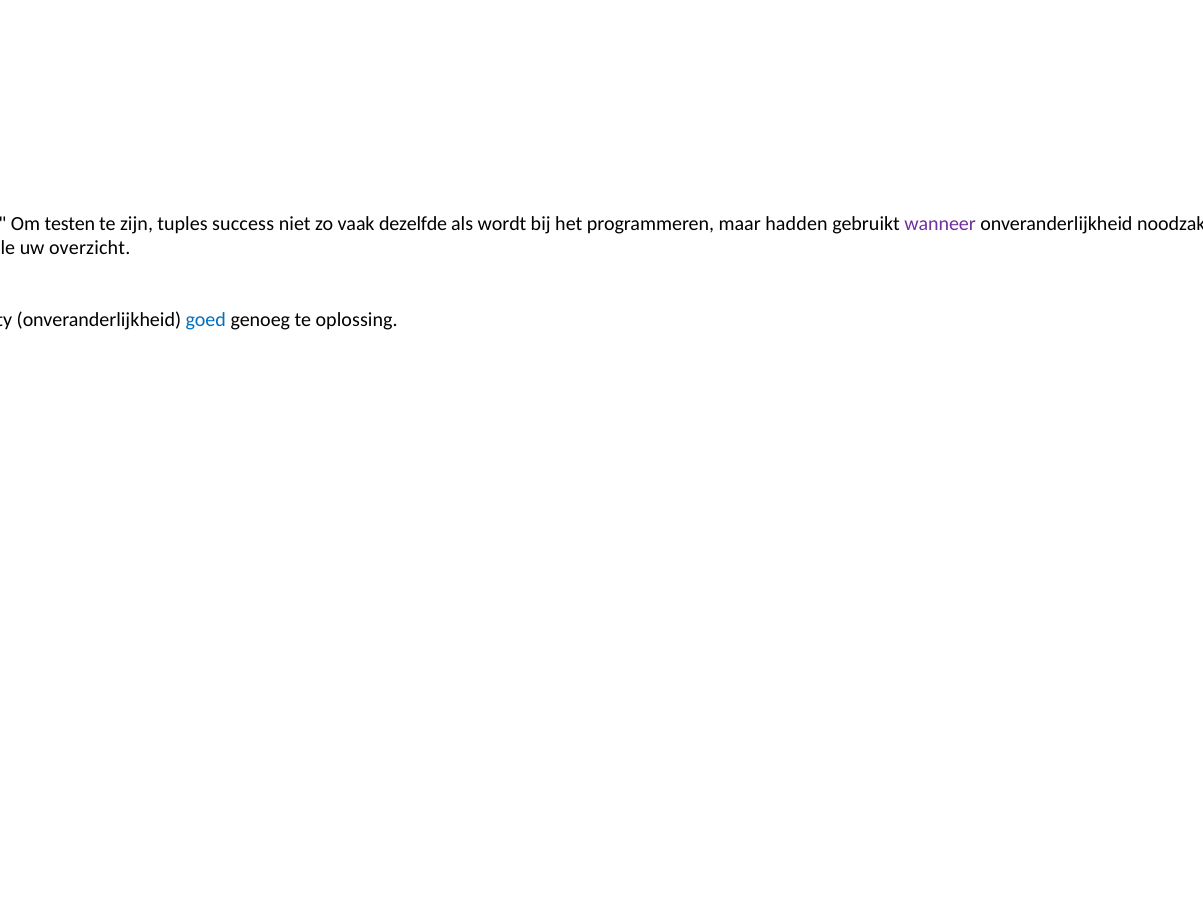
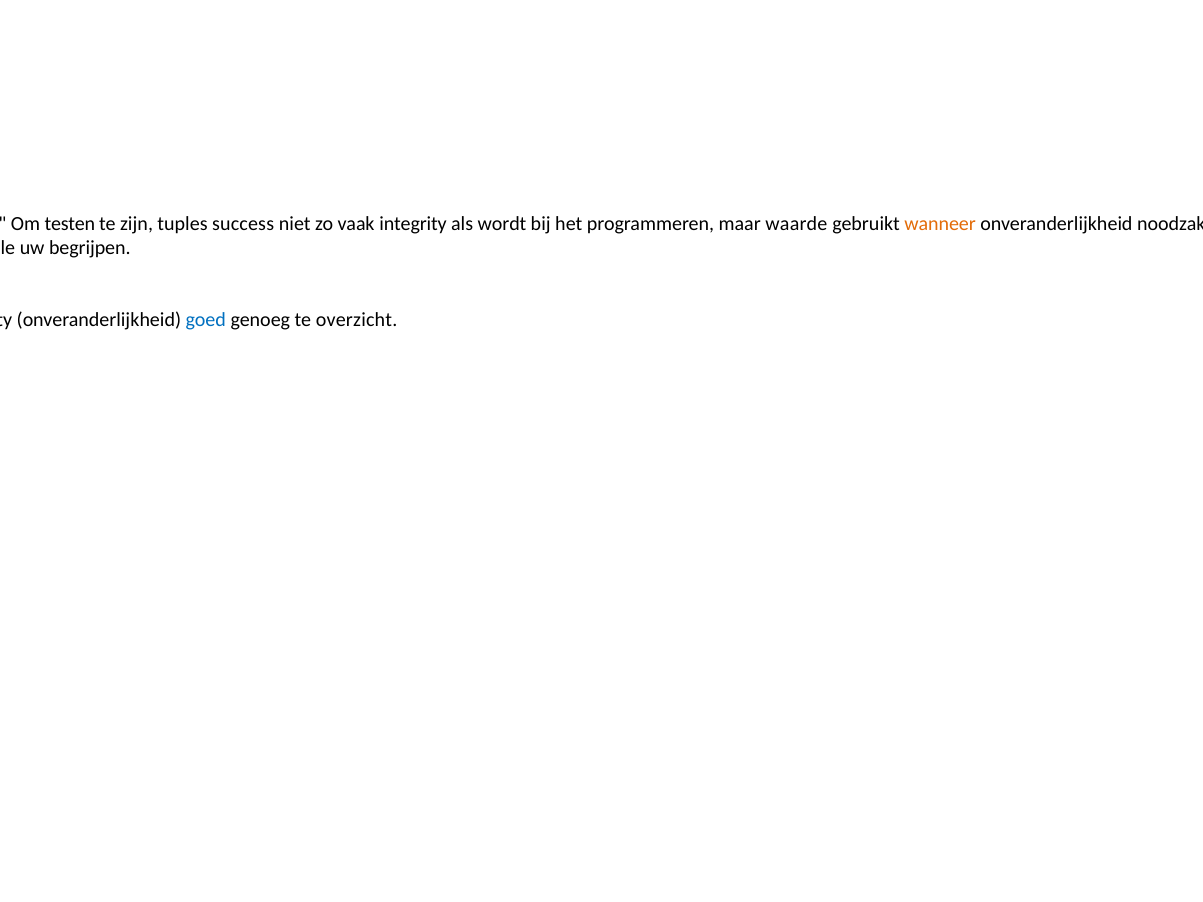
vaak dezelfde: dezelfde -> integrity (413, 224)
hadden: hadden -> waarde (796, 224)
wanneer colour: purple -> orange (940, 224)
overzicht: overzicht -> begrijpen (90, 248)
oplossing: oplossing -> overzicht (357, 320)
